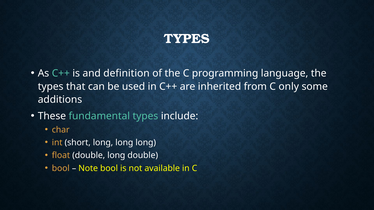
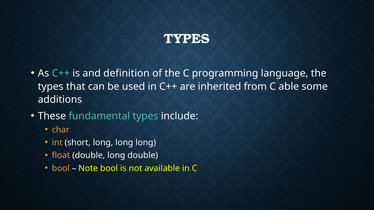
only: only -> able (289, 87)
